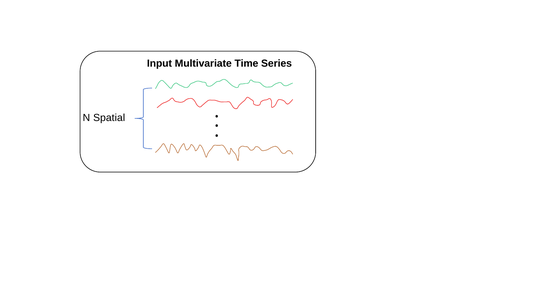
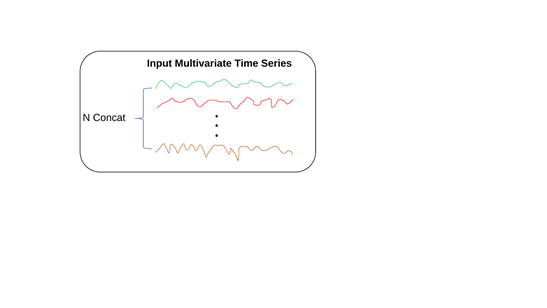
Spatial: Spatial -> Concat (109, 118)
